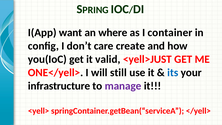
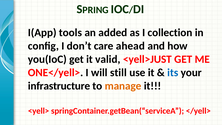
want: want -> tools (70, 32)
where: where -> added (113, 32)
container: container -> collection (170, 32)
create: create -> ahead (130, 46)
manage colour: purple -> orange (123, 86)
